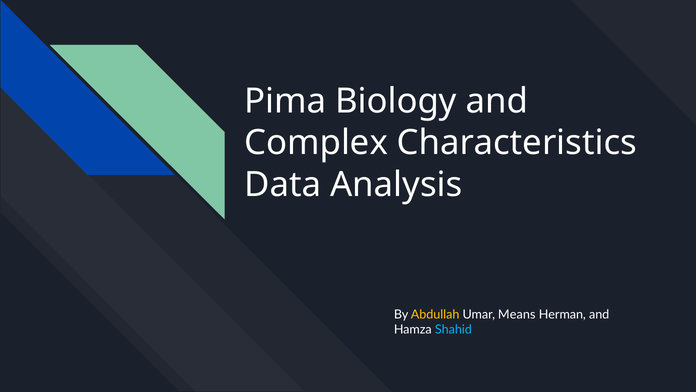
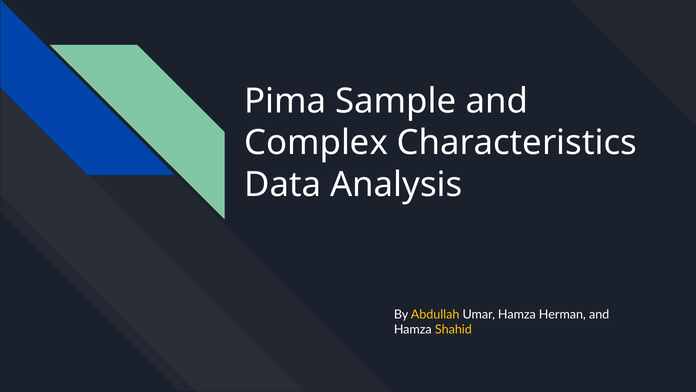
Biology: Biology -> Sample (396, 101)
Umar Means: Means -> Hamza (517, 314)
Shahid colour: light blue -> yellow (453, 329)
